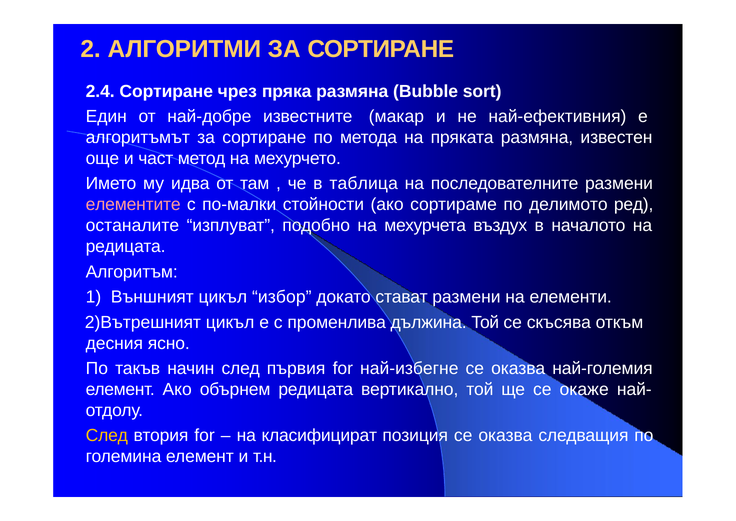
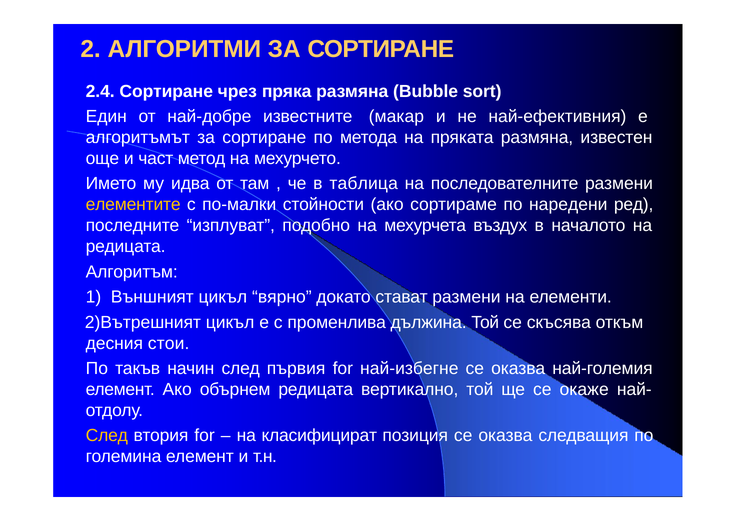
елементите colour: pink -> yellow (133, 204)
делимото: делимото -> наредени (568, 204)
останалите: останалите -> последните (133, 225)
избор: избор -> вярно (282, 297)
ясно: ясно -> стои (169, 343)
